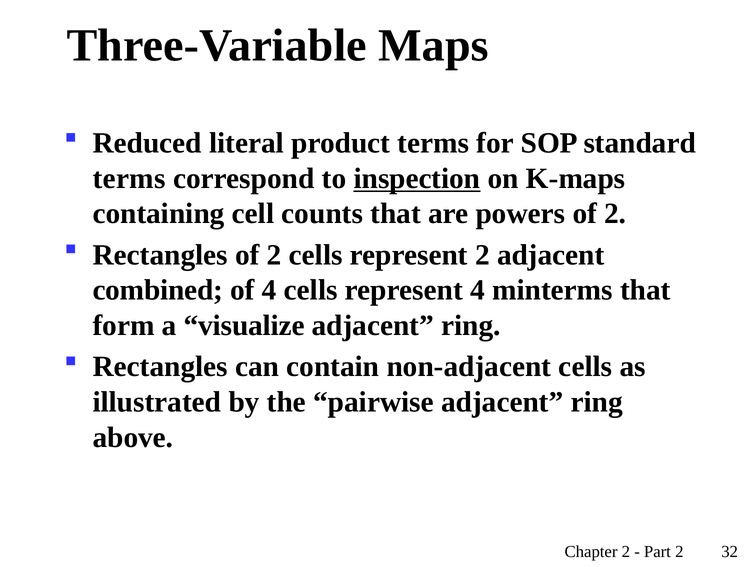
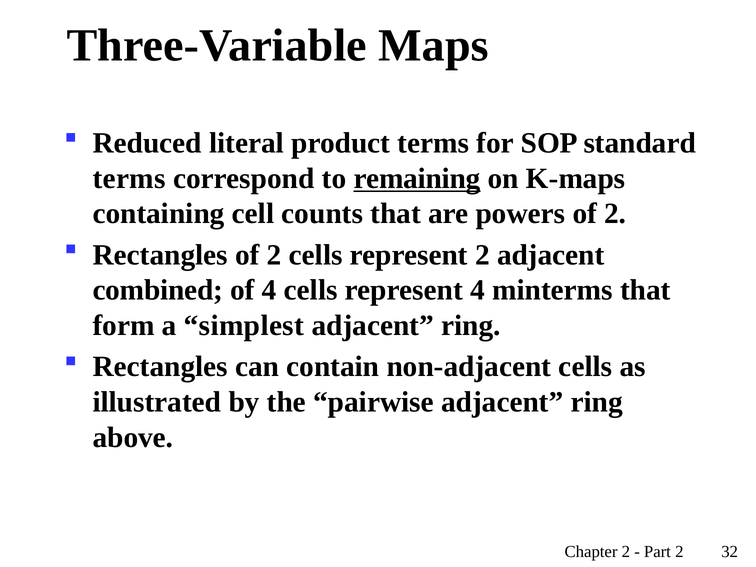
inspection: inspection -> remaining (417, 178)
visualize: visualize -> simplest (244, 326)
